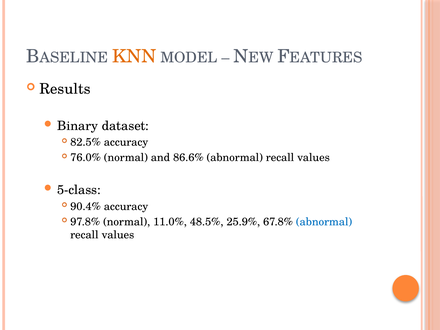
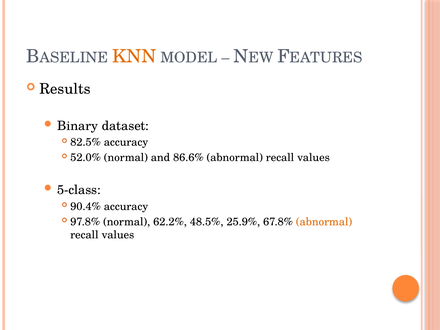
76.0%: 76.0% -> 52.0% (86, 158)
11.0%: 11.0% -> 62.2% (170, 222)
abnormal colour: blue -> orange (324, 222)
